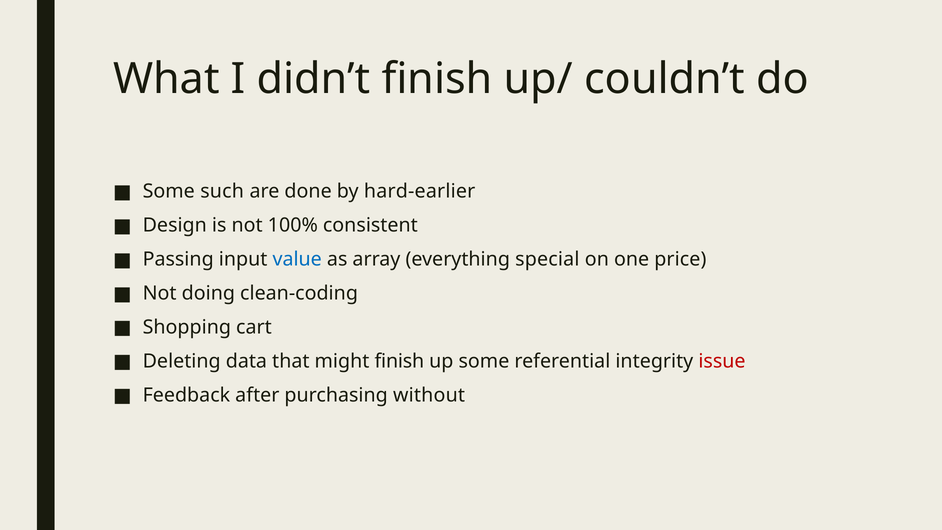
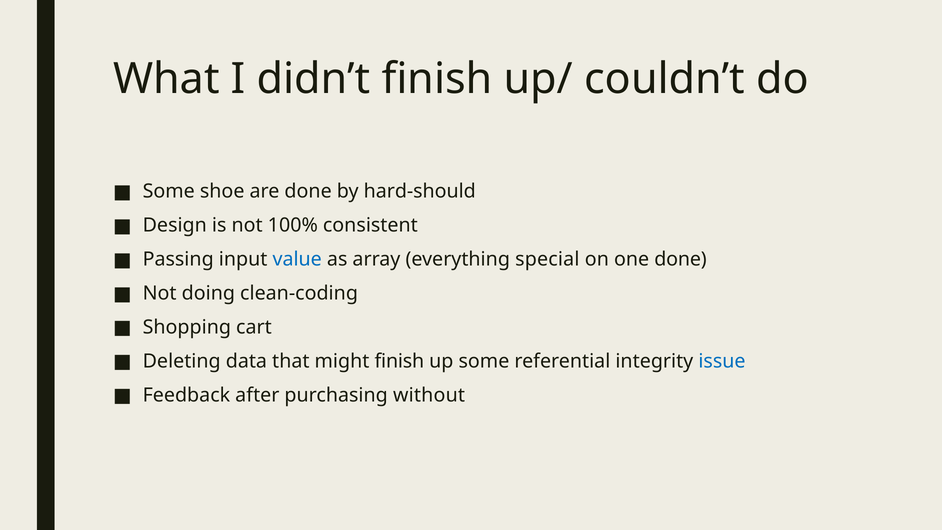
such: such -> shoe (222, 191)
hard-earlier: hard-earlier -> hard-should (420, 191)
one price: price -> done (681, 259)
issue colour: red -> blue (722, 361)
